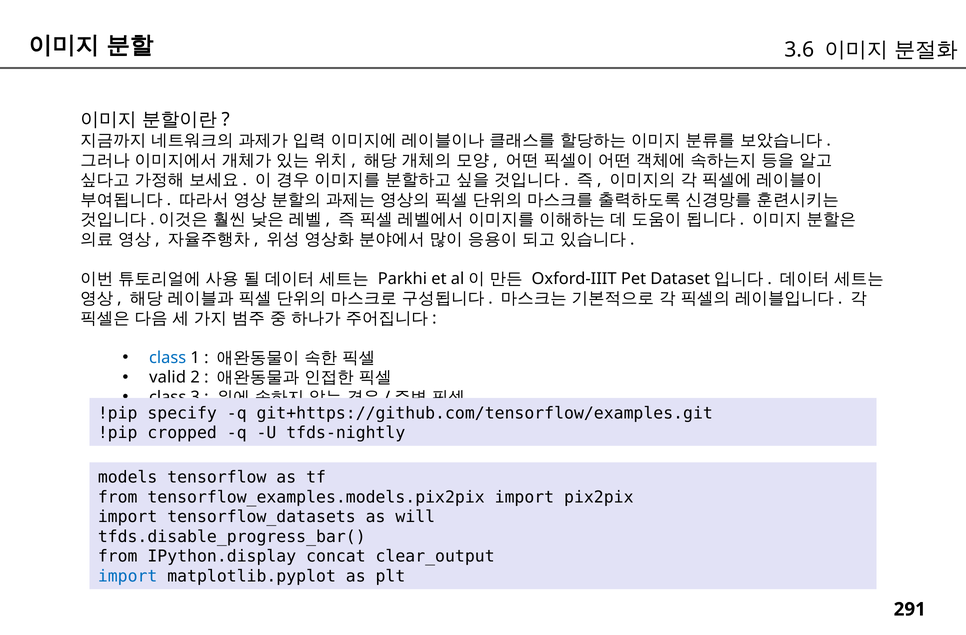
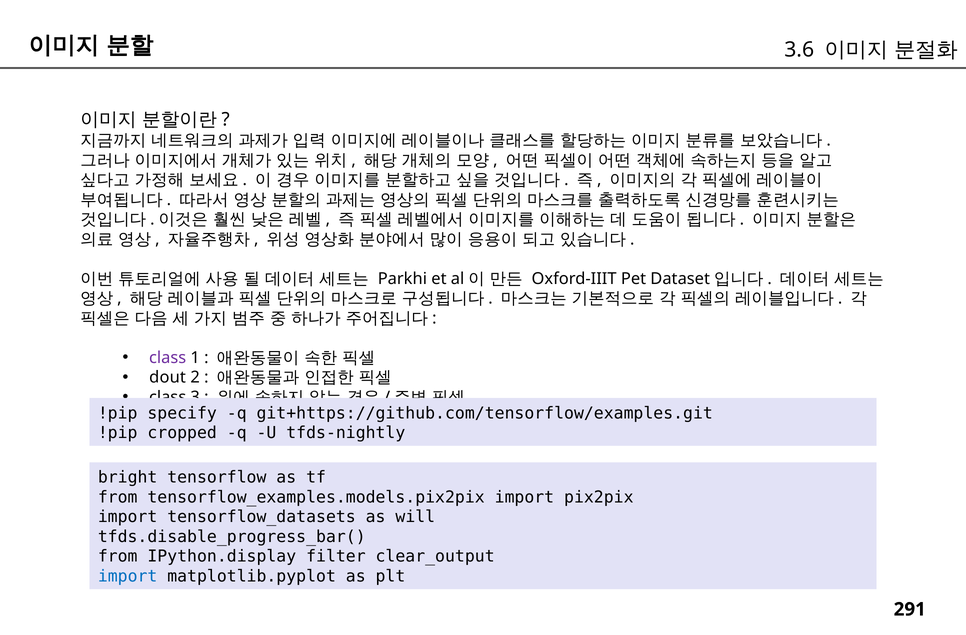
class colour: blue -> purple (168, 357)
valid: valid -> dout (168, 377)
models: models -> bright (128, 477)
concat: concat -> filter (336, 556)
